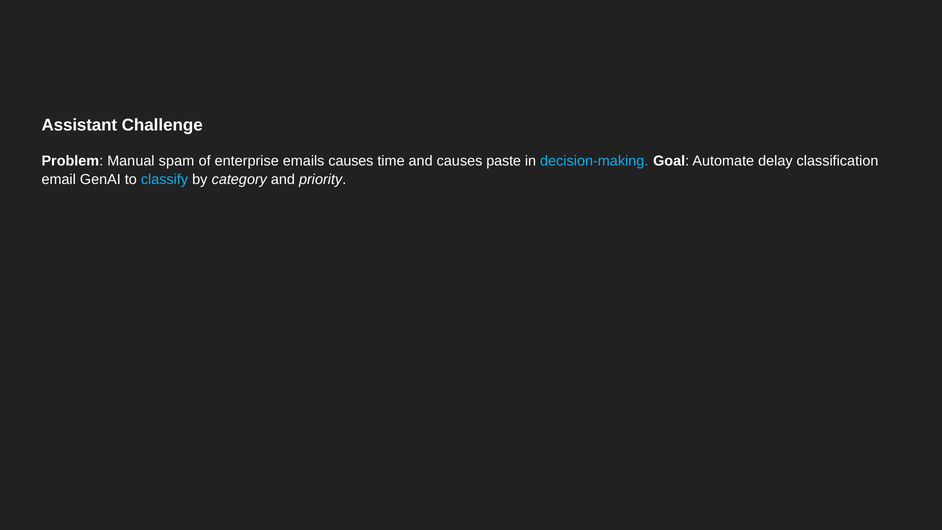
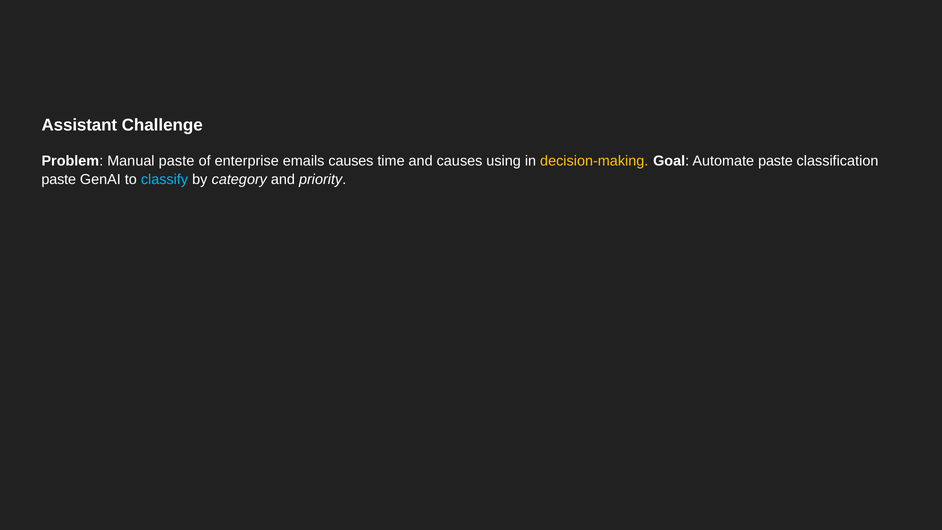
Manual spam: spam -> paste (177, 161)
paste: paste -> using (504, 161)
decision-making colour: light blue -> yellow (594, 161)
Automate delay: delay -> paste (775, 161)
email: email -> paste (59, 179)
